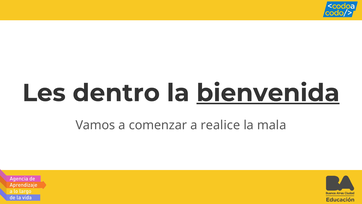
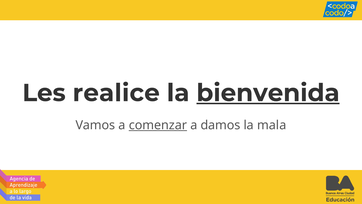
dentro: dentro -> realice (116, 93)
comenzar underline: none -> present (158, 125)
realice: realice -> damos (220, 125)
